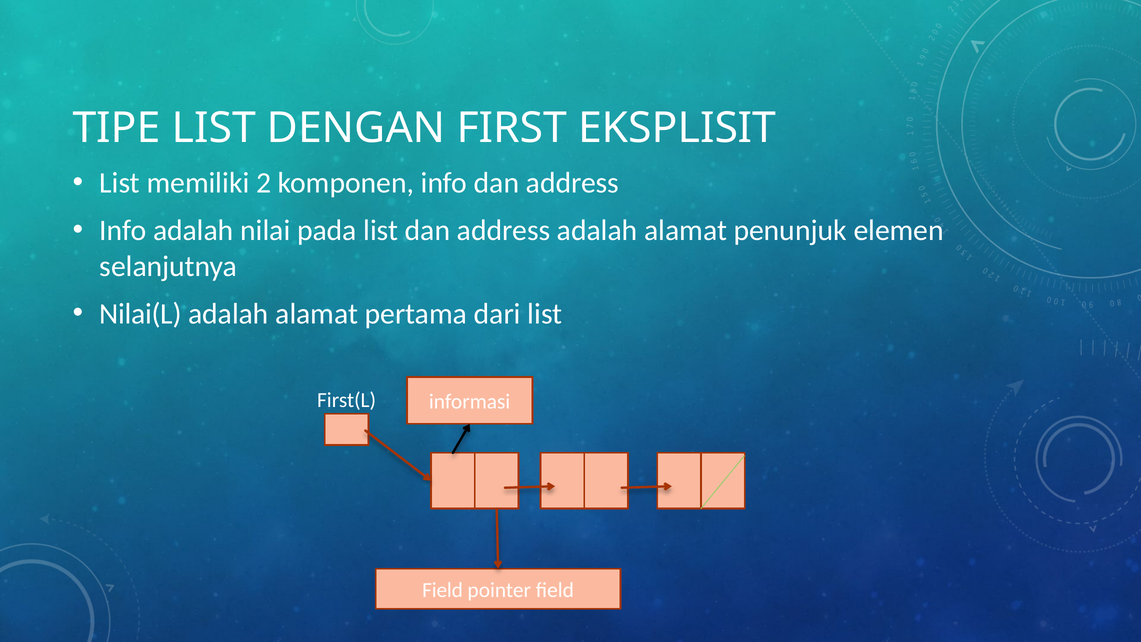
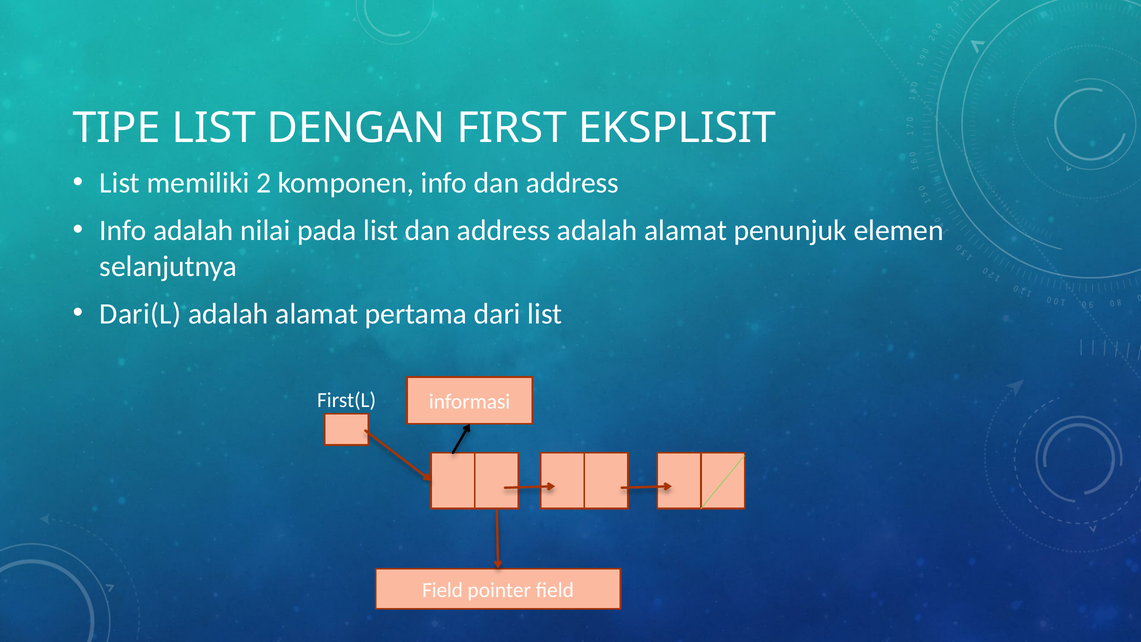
Nilai(L: Nilai(L -> Dari(L (140, 314)
